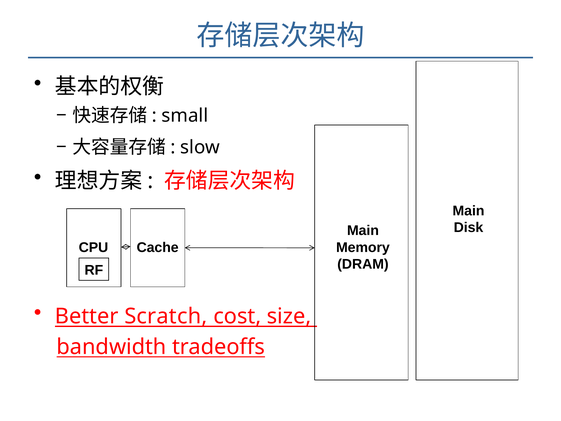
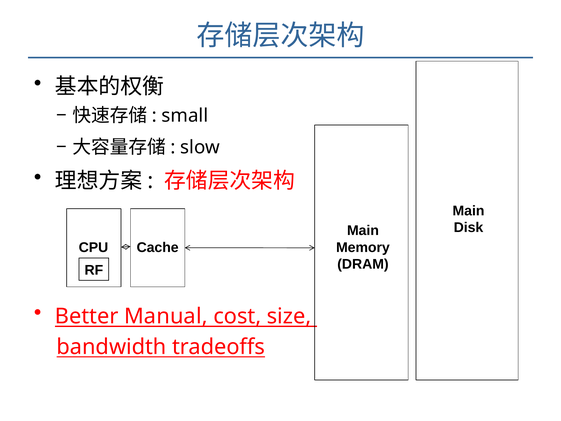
Scratch: Scratch -> Manual (166, 316)
